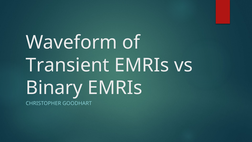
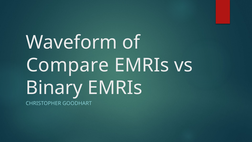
Transient: Transient -> Compare (67, 65)
